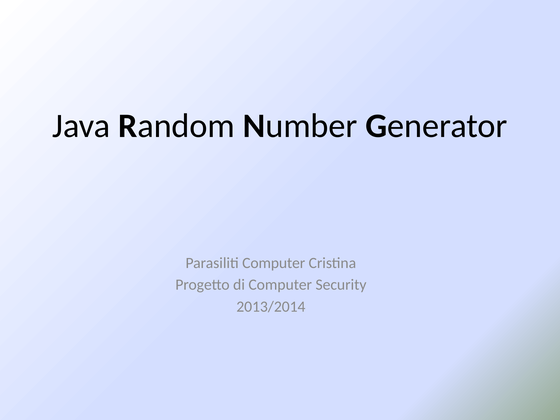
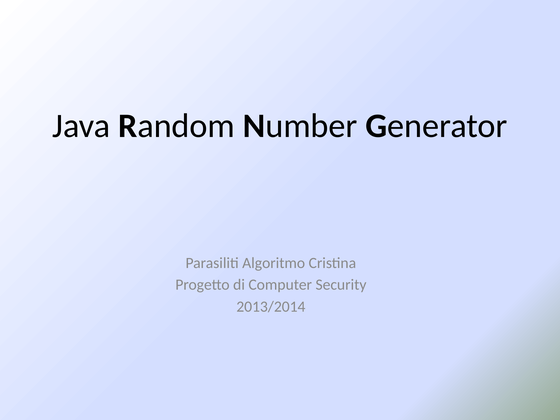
Parasiliti Computer: Computer -> Algoritmo (274, 263)
